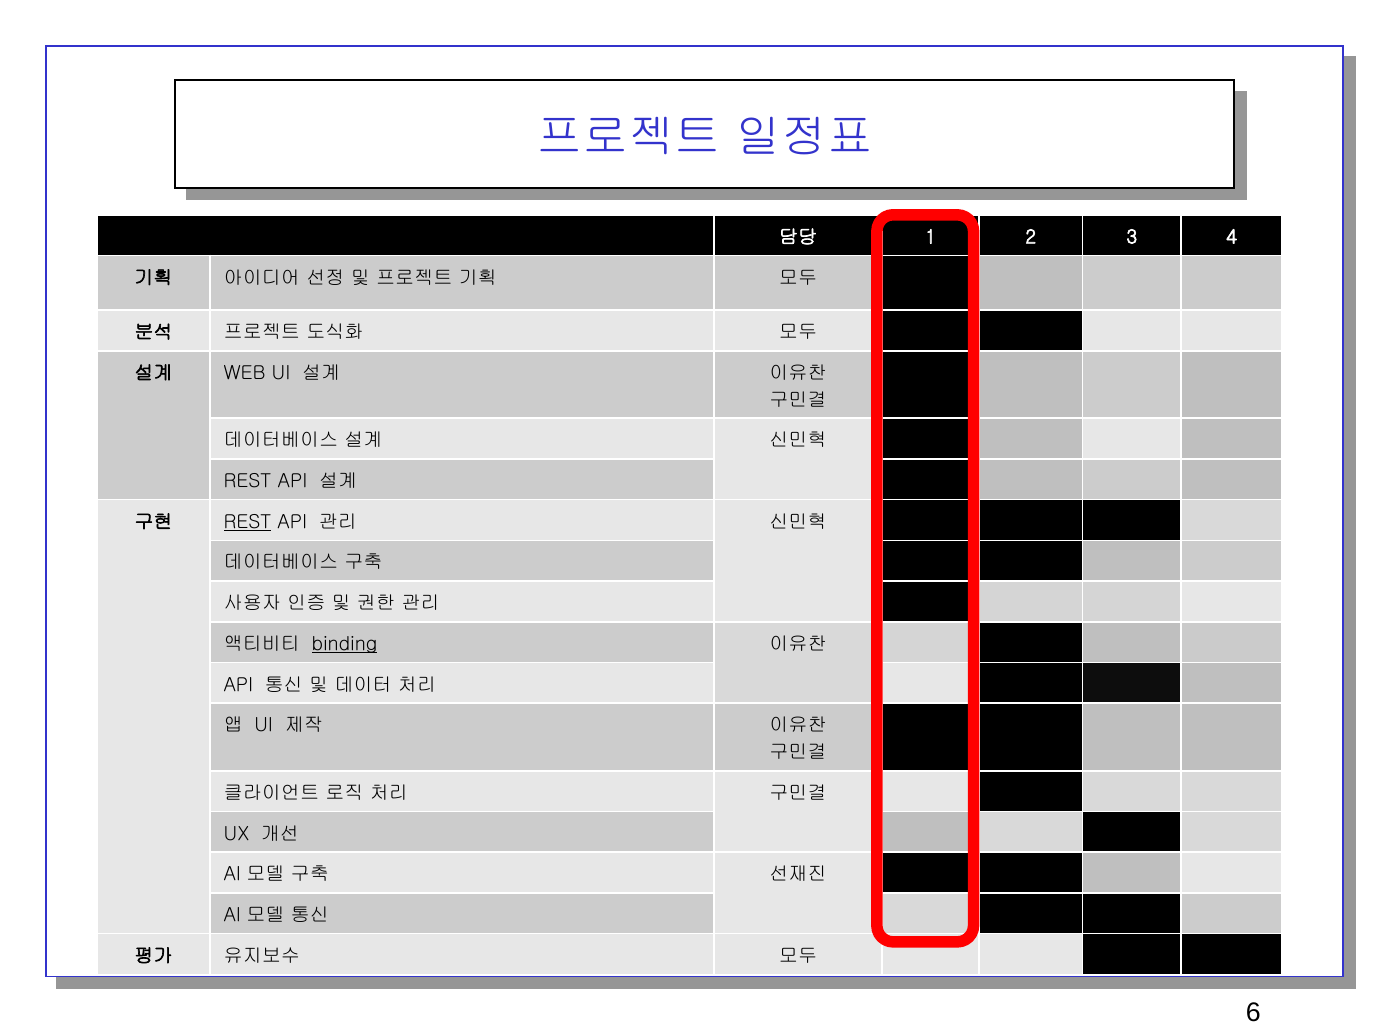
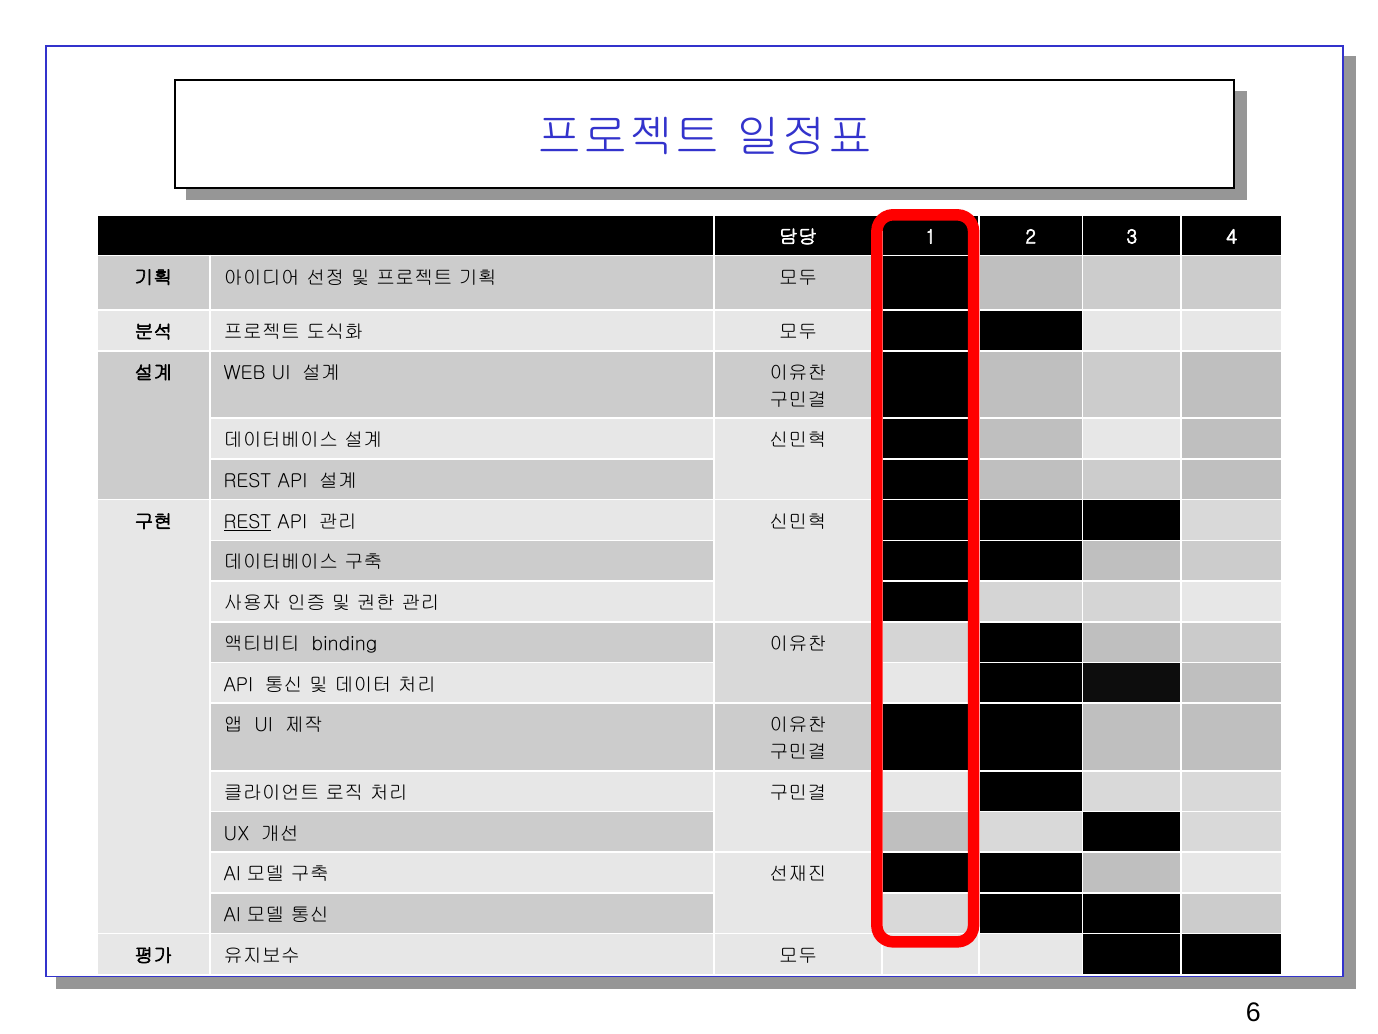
binding underline: present -> none (344, 644)
